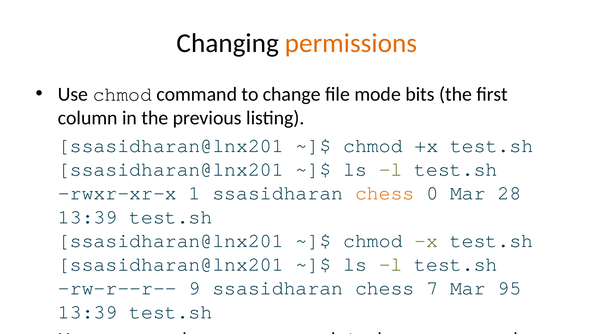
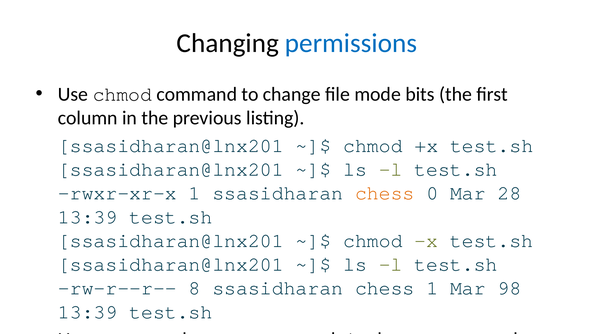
permissions colour: orange -> blue (351, 43)
9: 9 -> 8 (195, 288)
chess 7: 7 -> 1 (432, 288)
95: 95 -> 98 (510, 288)
